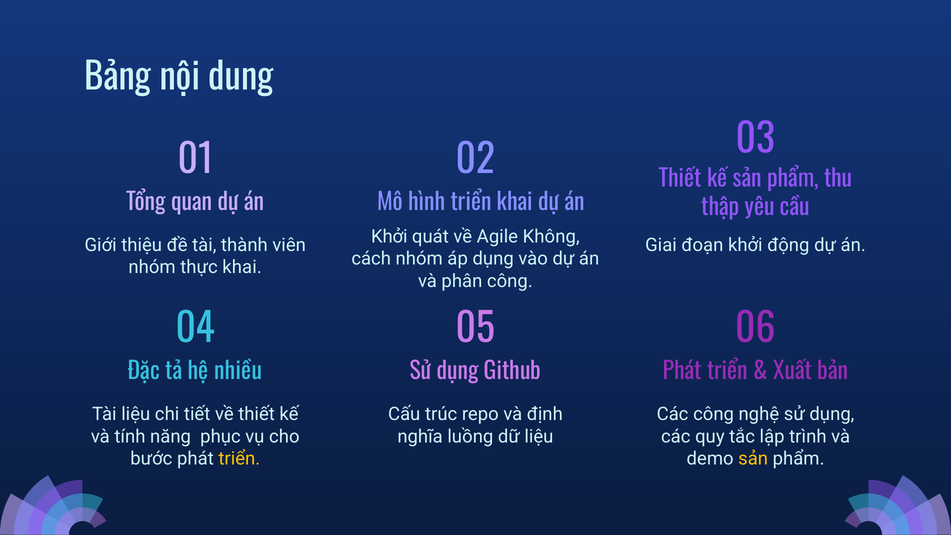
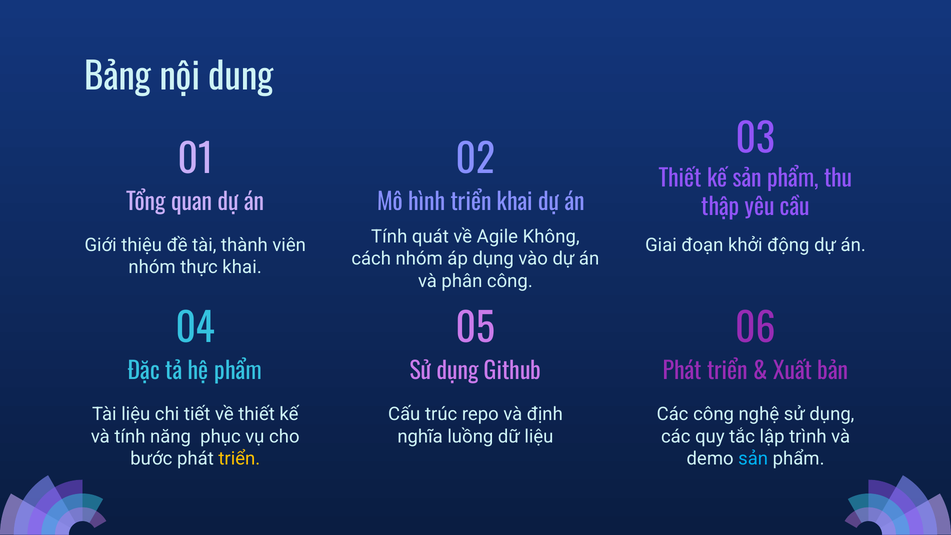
Khởi: Khởi -> Tính (389, 237)
hệ nhiều: nhiều -> phẩm (238, 372)
sản colour: yellow -> light blue (753, 459)
